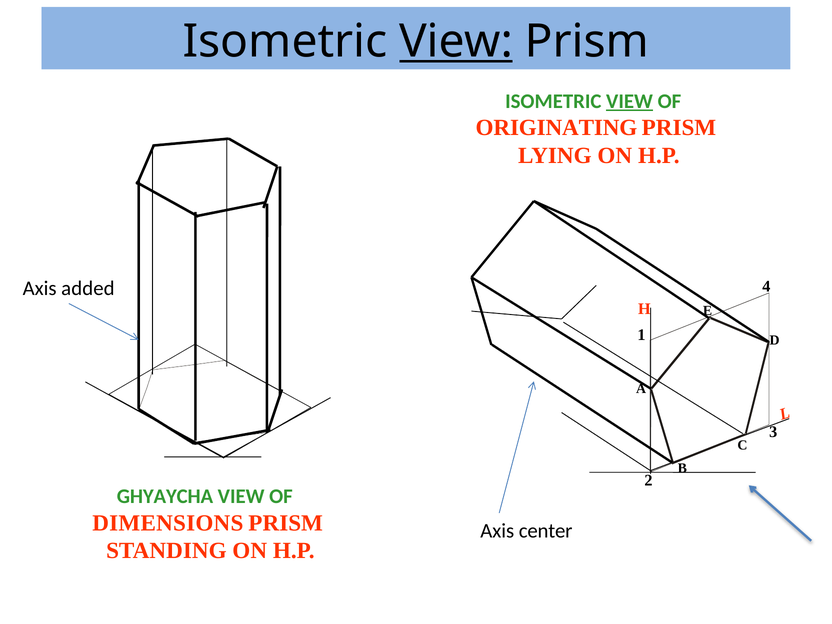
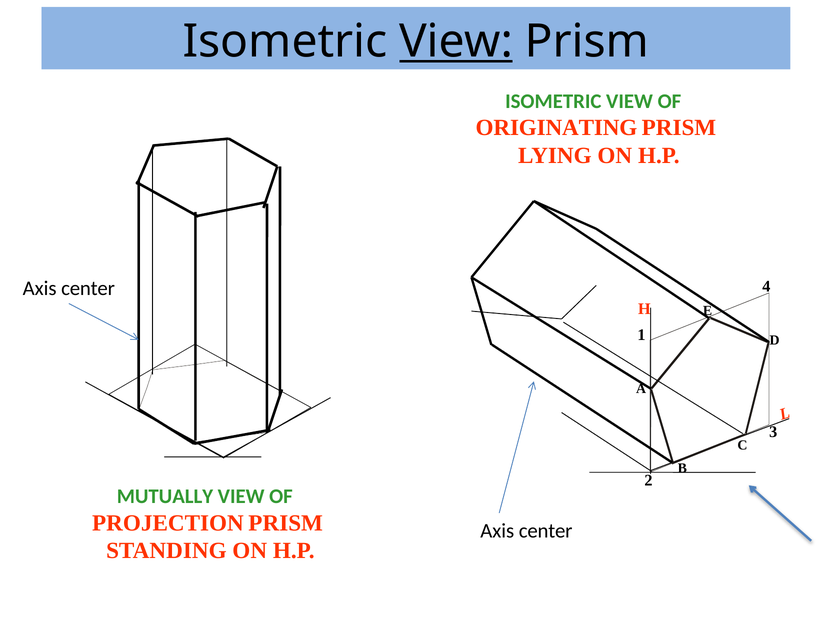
VIEW underline: present -> none (630, 101)
added: added -> center (88, 288)
GHYAYCHA: GHYAYCHA -> MUTUALLY (165, 496)
DIMENSIONS: DIMENSIONS -> PROJECTION (168, 523)
